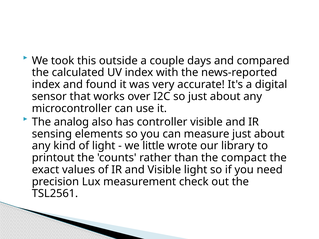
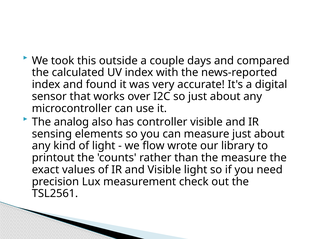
little: little -> flow (153, 146)
the compact: compact -> measure (244, 158)
